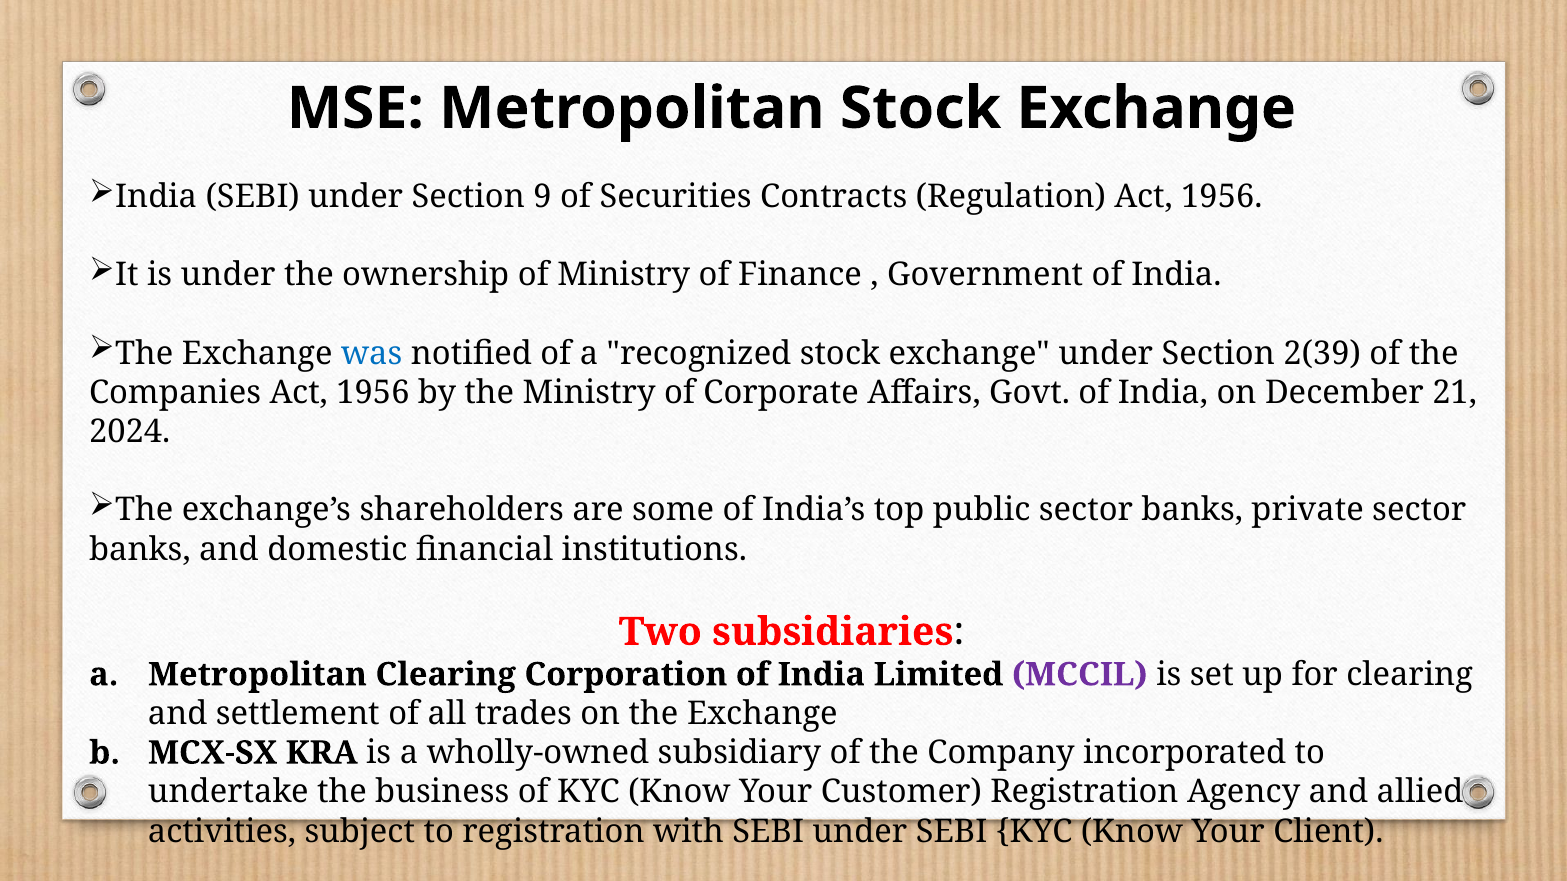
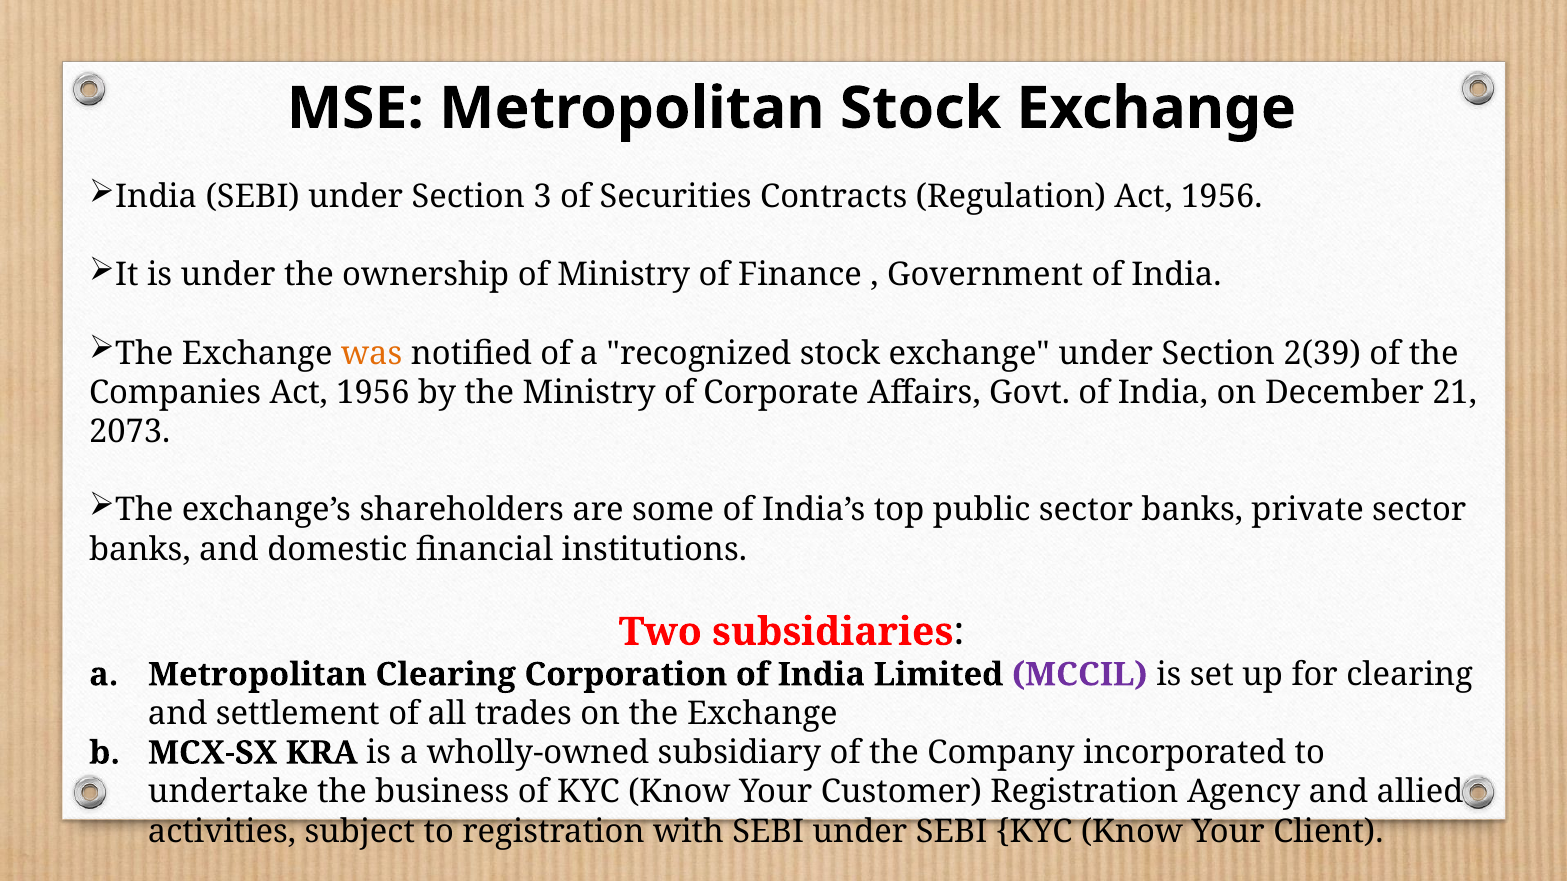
9: 9 -> 3 (542, 197)
was colour: blue -> orange (372, 354)
2024: 2024 -> 2073 (130, 432)
